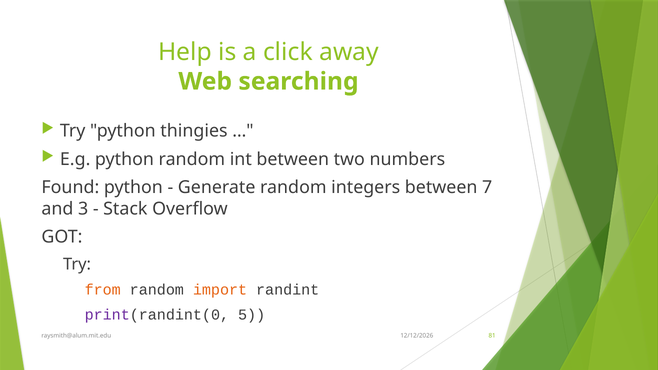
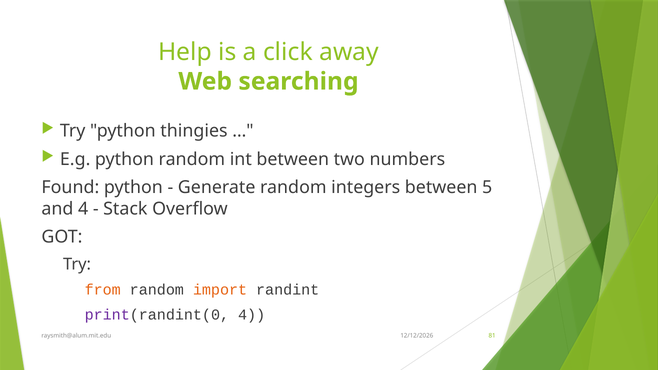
7: 7 -> 5 (487, 187)
and 3: 3 -> 4 (83, 209)
print(randint(0 5: 5 -> 4 (252, 315)
